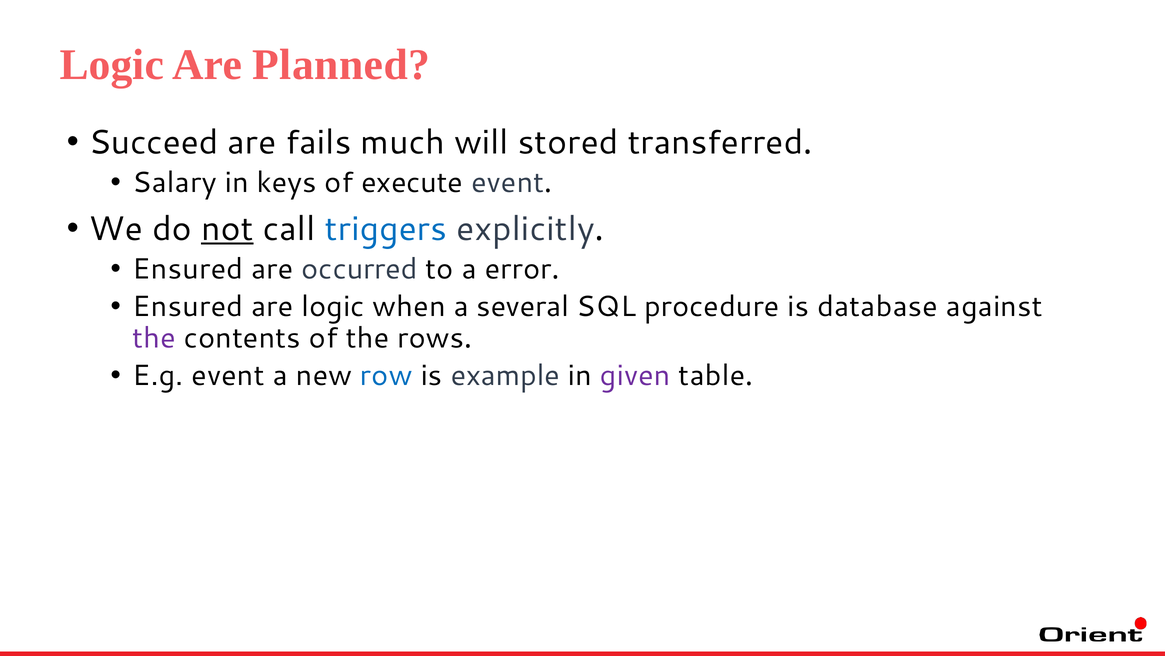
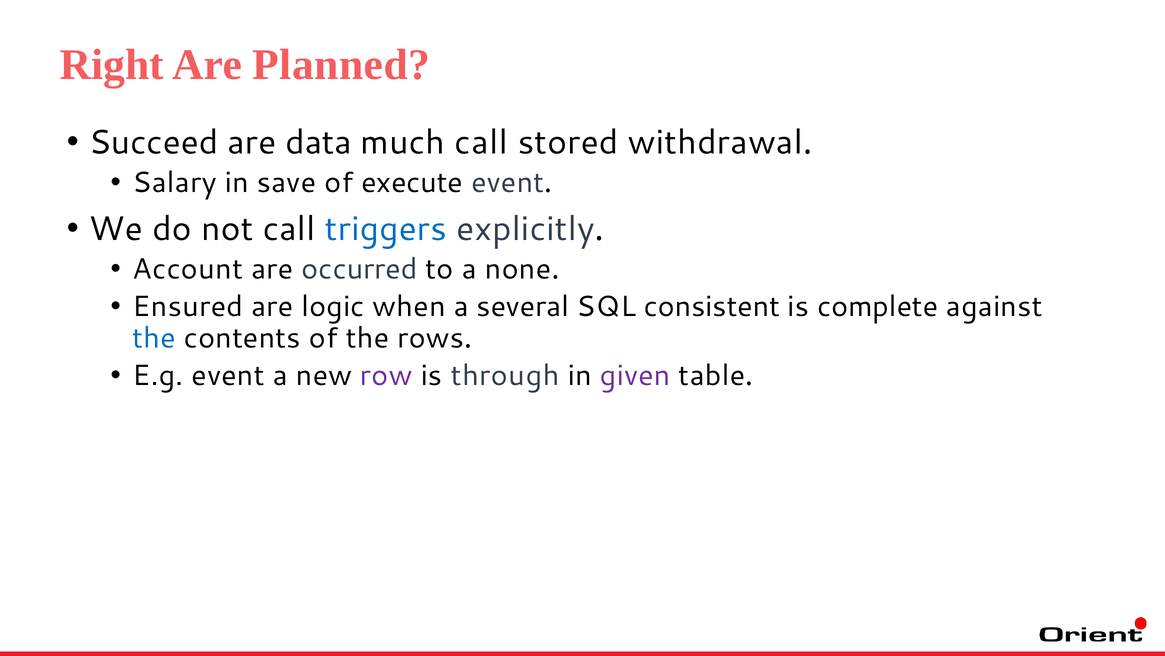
Logic: Logic -> Right (112, 65)
fails: fails -> data (319, 142)
much will: will -> call (481, 142)
transferred: transferred -> withdrawal (715, 142)
keys: keys -> save (287, 182)
not underline: present -> none (227, 229)
Ensured: Ensured -> Account (188, 269)
error: error -> none (518, 269)
procedure: procedure -> consistent (712, 306)
database: database -> complete (878, 306)
the colour: purple -> blue (154, 338)
row colour: blue -> purple (386, 375)
example: example -> through (505, 375)
